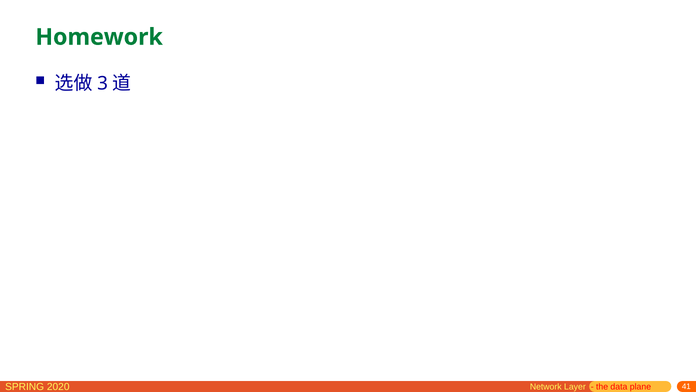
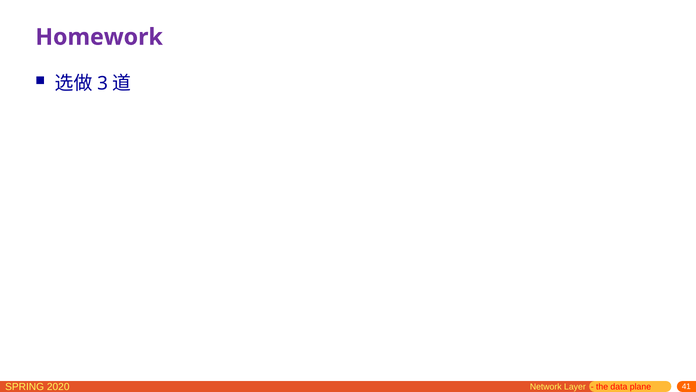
Homework colour: green -> purple (99, 37)
